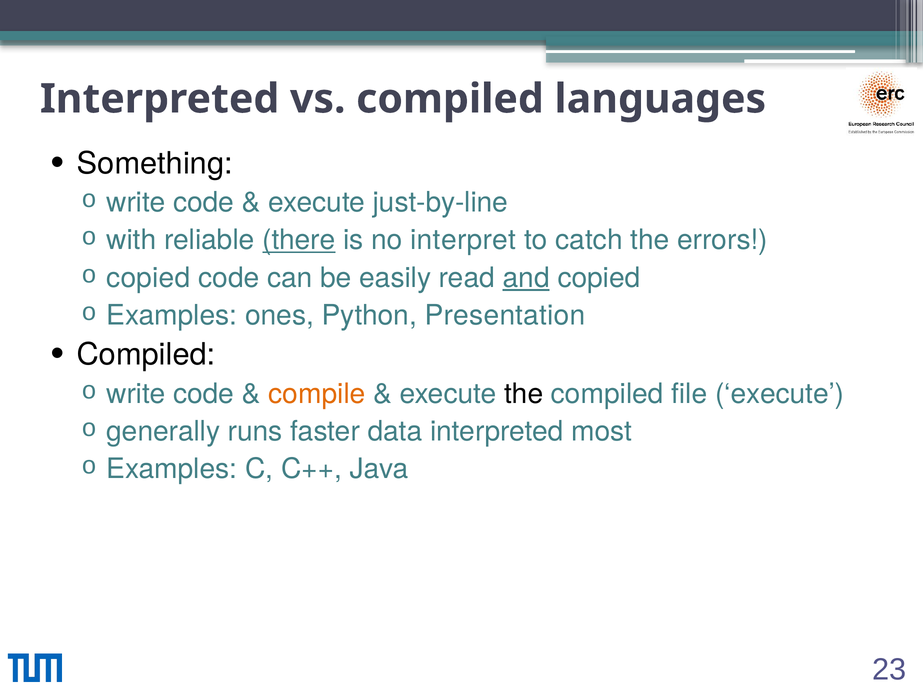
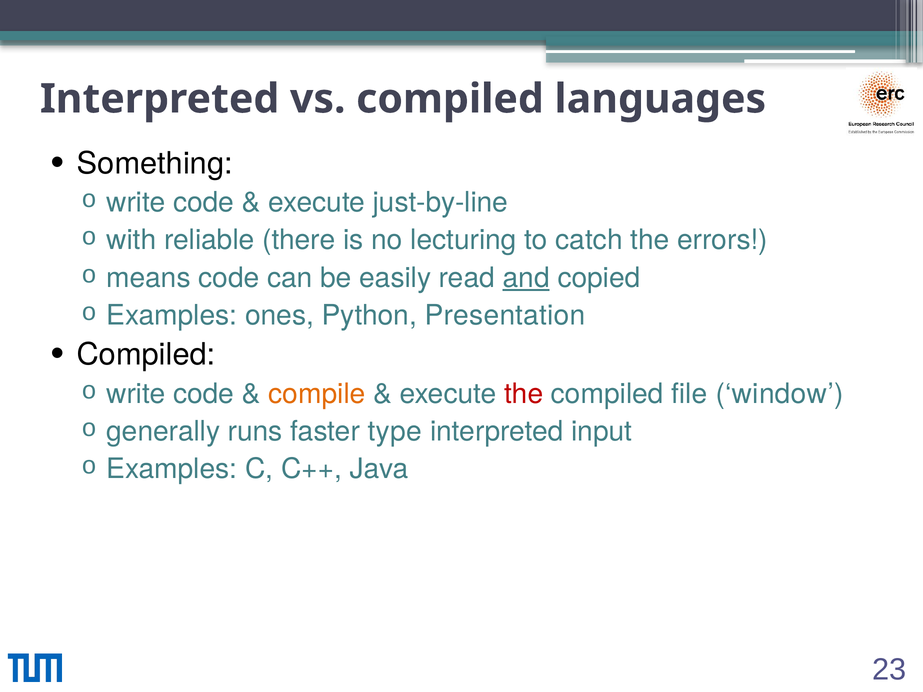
there underline: present -> none (299, 240)
interpret: interpret -> lecturing (463, 240)
copied: copied -> means (148, 278)
the colour: black -> red (524, 394)
file execute: execute -> window (780, 394)
data: data -> type (395, 432)
most: most -> input (602, 432)
